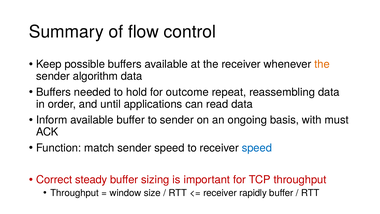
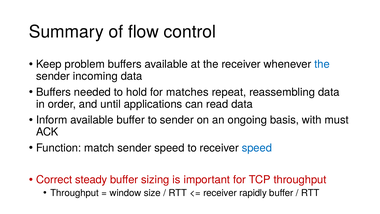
possible: possible -> problem (85, 64)
the colour: orange -> blue (322, 64)
algorithm: algorithm -> incoming (95, 76)
outcome: outcome -> matches (187, 92)
